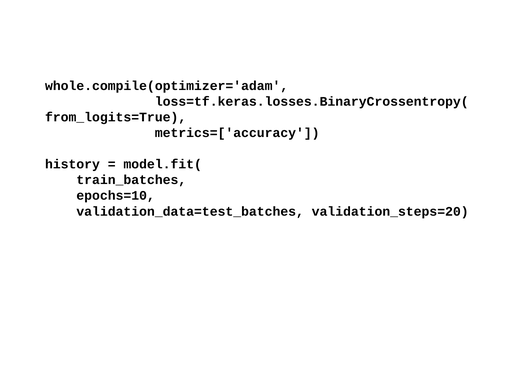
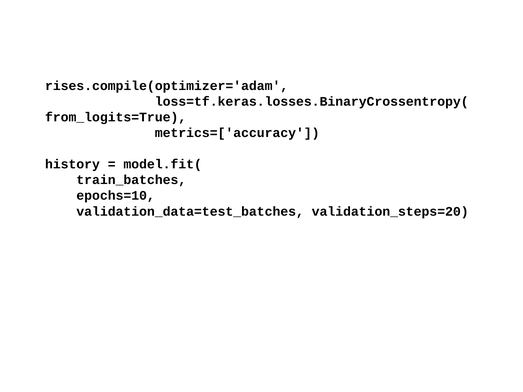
whole.compile(optimizer='adam: whole.compile(optimizer='adam -> rises.compile(optimizer='adam (167, 86)
